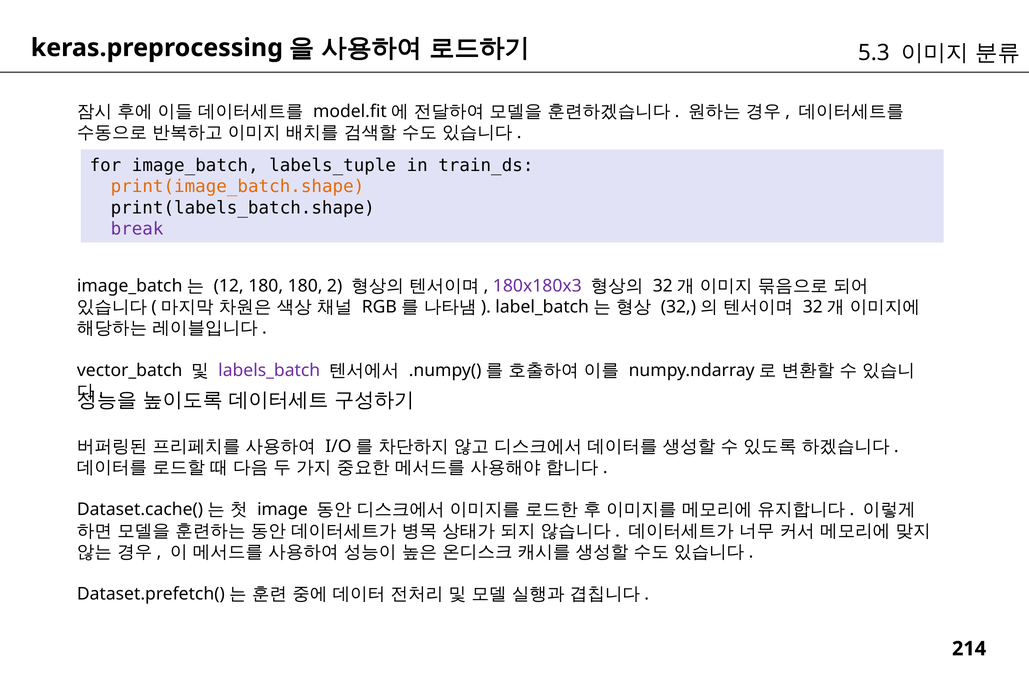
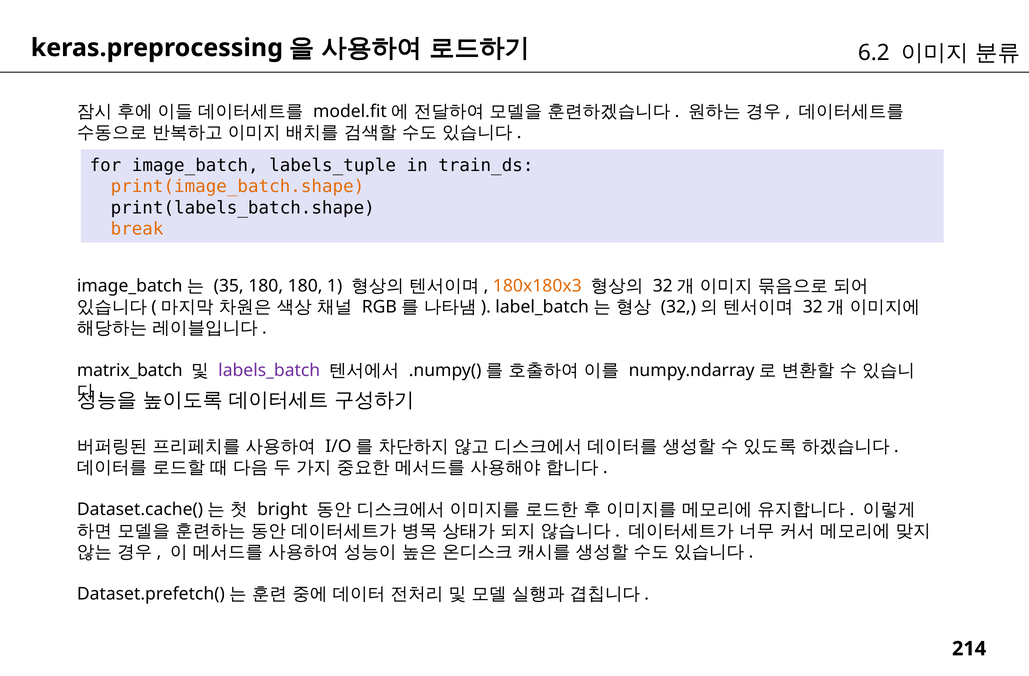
5.3: 5.3 -> 6.2 (874, 53)
break colour: purple -> orange (137, 229)
12: 12 -> 35 (229, 286)
2: 2 -> 1 (335, 286)
180x180x3 colour: purple -> orange (537, 286)
vector_batch: vector_batch -> matrix_batch (130, 370)
image: image -> bright (282, 510)
